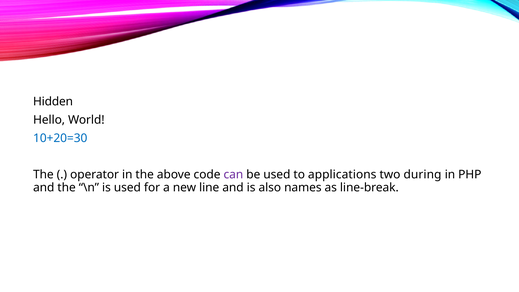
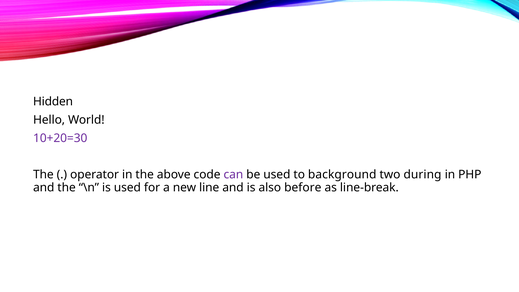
10+20=30 colour: blue -> purple (60, 138)
applications: applications -> background (342, 175)
names: names -> before (303, 188)
